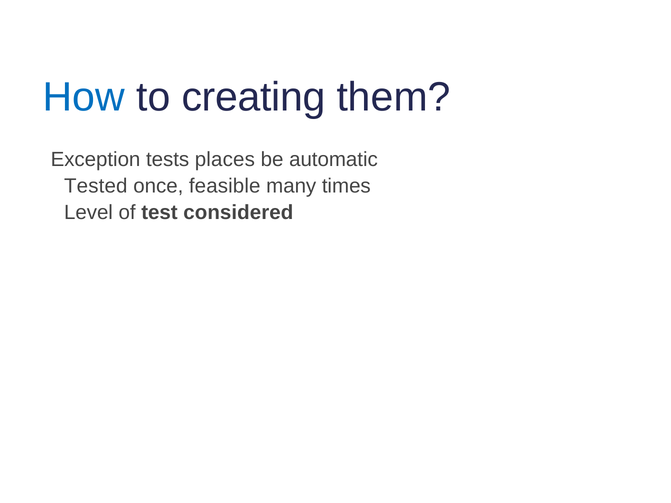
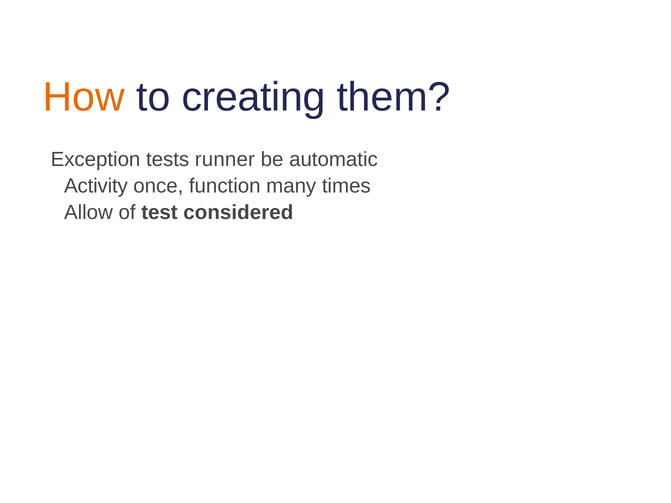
How colour: blue -> orange (84, 97)
places: places -> runner (225, 160)
Tested: Tested -> Activity (96, 186)
feasible: feasible -> function (225, 186)
Level: Level -> Allow (88, 213)
